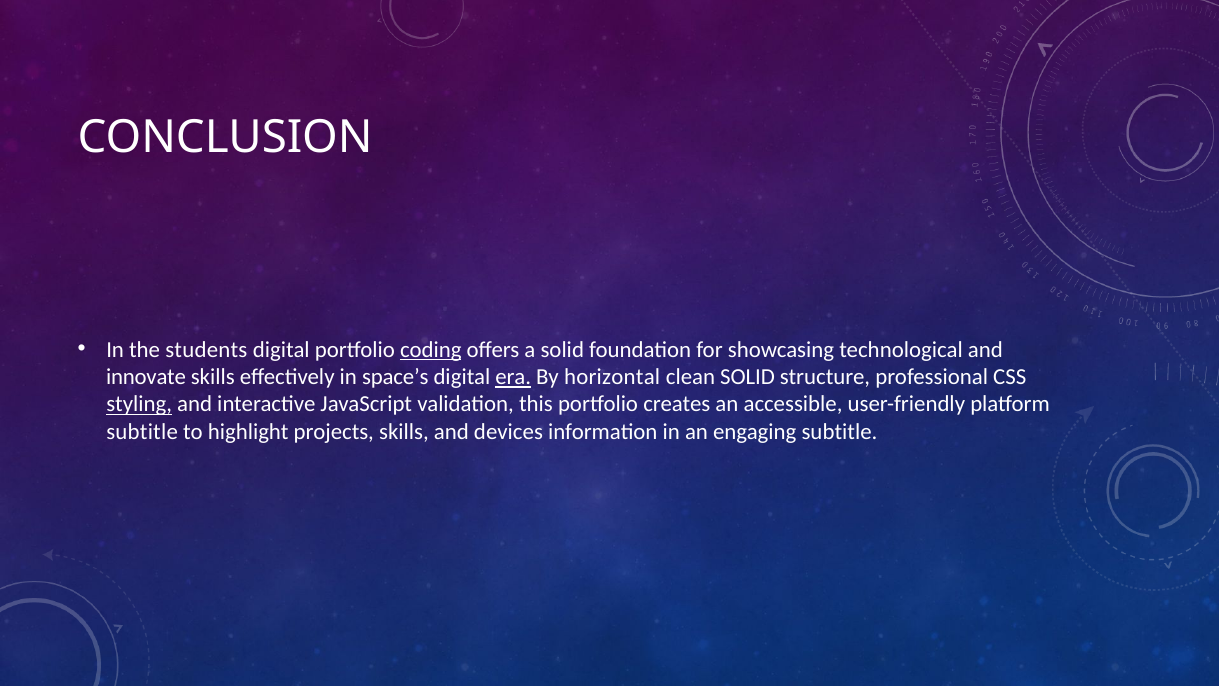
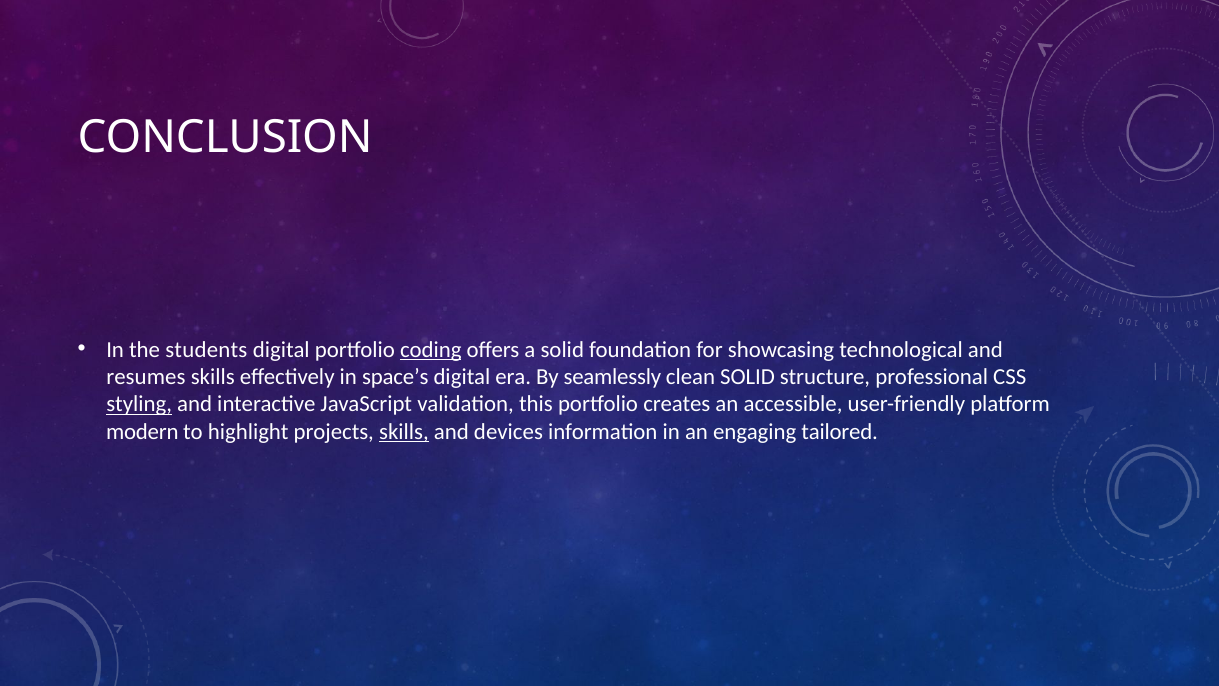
innovate: innovate -> resumes (146, 377)
era underline: present -> none (513, 377)
horizontal: horizontal -> seamlessly (612, 377)
subtitle: subtitle -> modern (142, 432)
skills underline: none -> present (404, 432)
engaging subtitle: subtitle -> tailored (840, 432)
